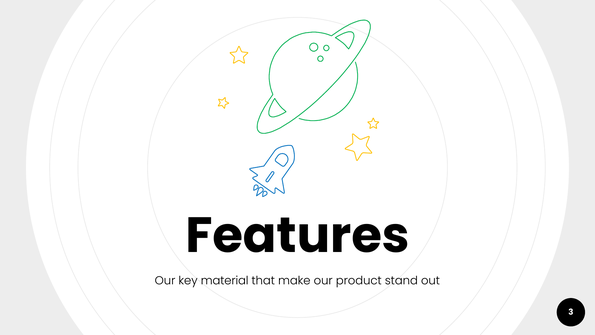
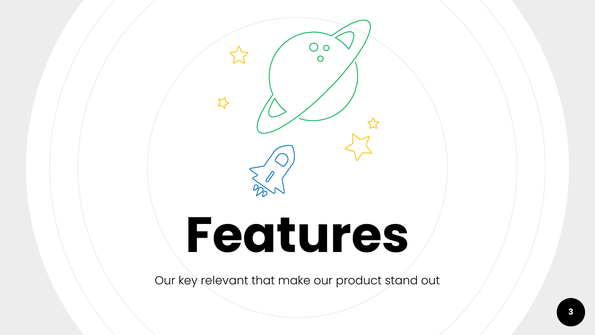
material: material -> relevant (225, 280)
